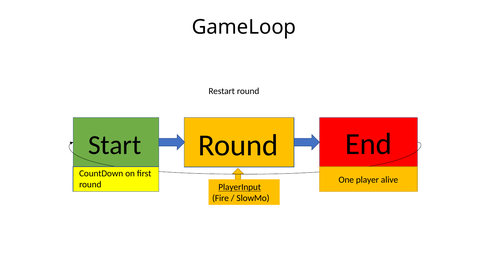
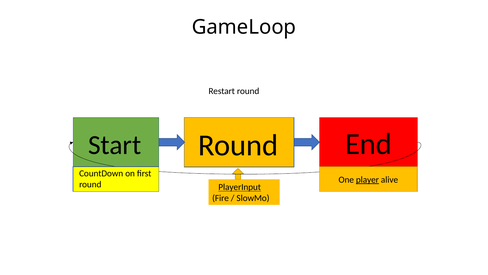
player underline: none -> present (367, 179)
